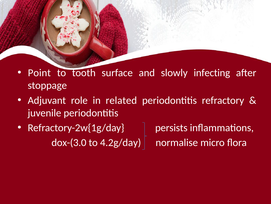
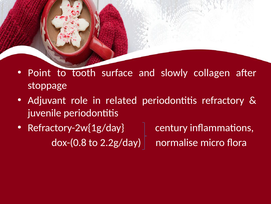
infecting: infecting -> collagen (212, 73)
persists: persists -> century (171, 127)
dox-(3.0: dox-(3.0 -> dox-(0.8 (69, 142)
4.2g/day: 4.2g/day -> 2.2g/day (121, 142)
